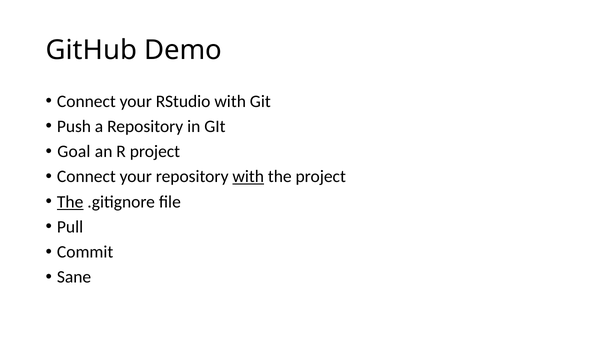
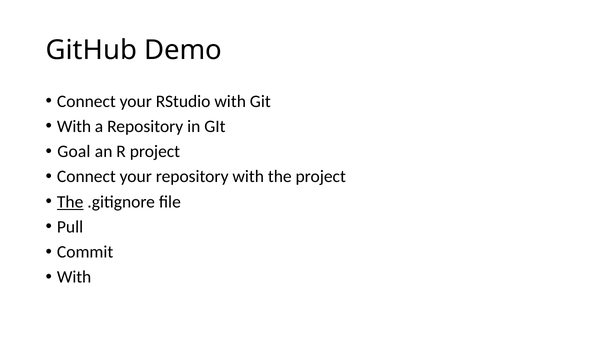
Push: Push -> With (74, 127)
with underline: present -> none (248, 177)
Sane: Sane -> With (74, 278)
